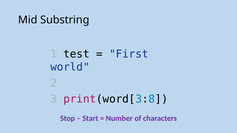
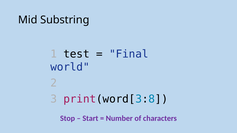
First: First -> Final (129, 54)
